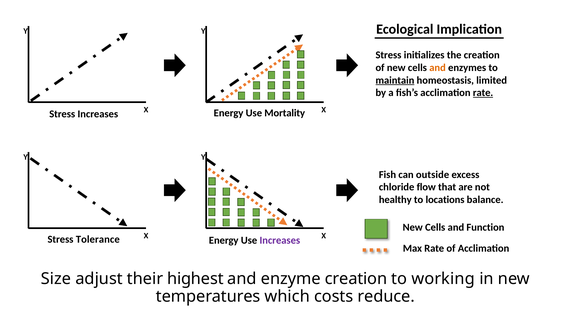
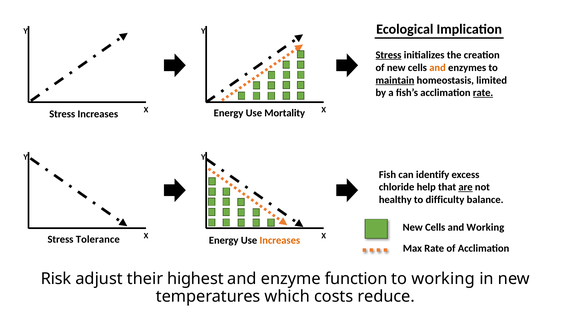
Stress underline: none -> present (388, 55)
outside: outside -> identify (433, 174)
flow: flow -> help (426, 187)
are underline: none -> present (466, 187)
locations: locations -> difficulty (445, 200)
and Function: Function -> Working (485, 227)
Increases colour: purple -> orange (280, 240)
Size: Size -> Risk (56, 278)
enzyme creation: creation -> function (356, 278)
